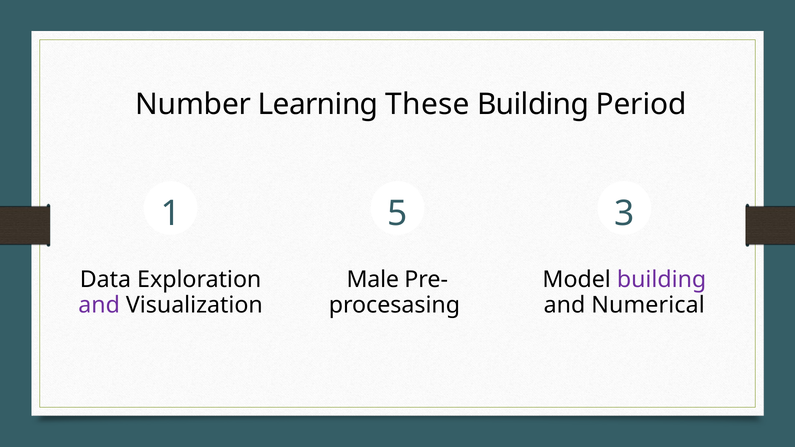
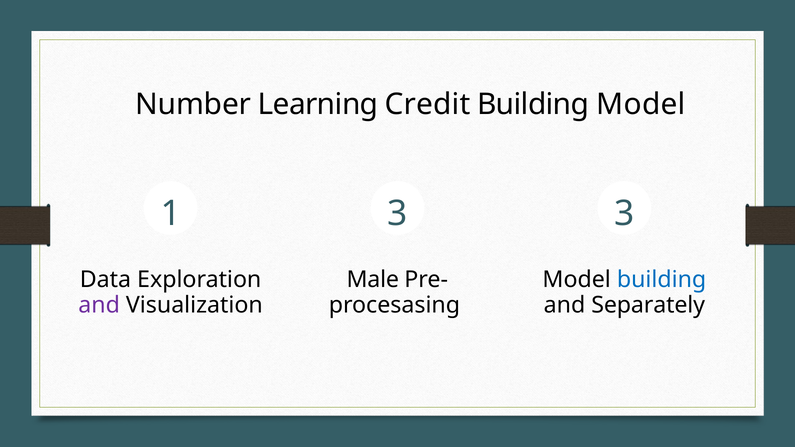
These: These -> Credit (428, 104)
Building Period: Period -> Model (641, 104)
1 5: 5 -> 3 (398, 214)
building colour: purple -> blue (662, 280)
Numerical: Numerical -> Separately (648, 305)
